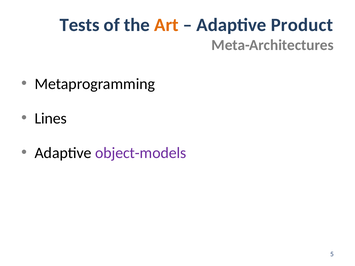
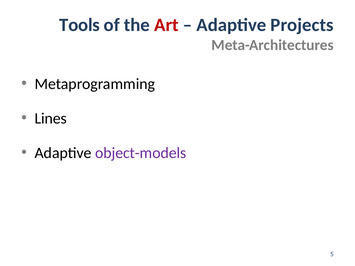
Tests: Tests -> Tools (80, 25)
Art colour: orange -> red (166, 25)
Product: Product -> Projects (302, 25)
